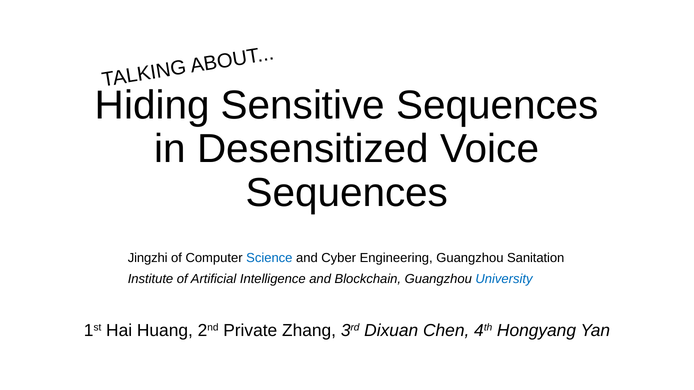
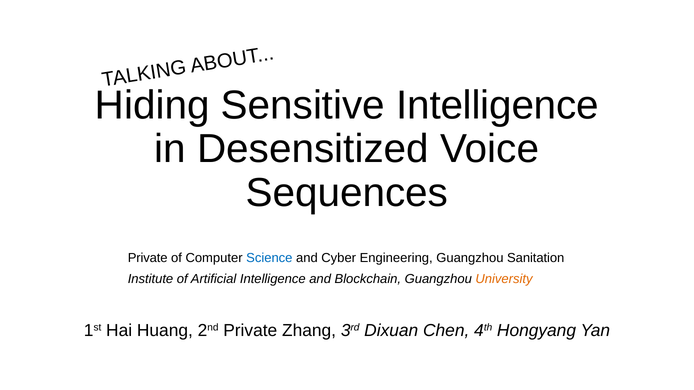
Sensitive Sequences: Sequences -> Intelligence (497, 105)
Jingzhi: Jingzhi -> Private (148, 258)
University colour: blue -> orange (504, 279)
